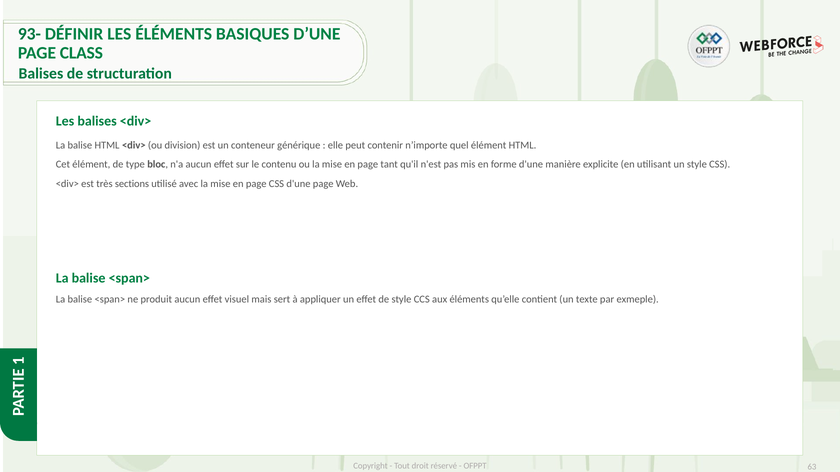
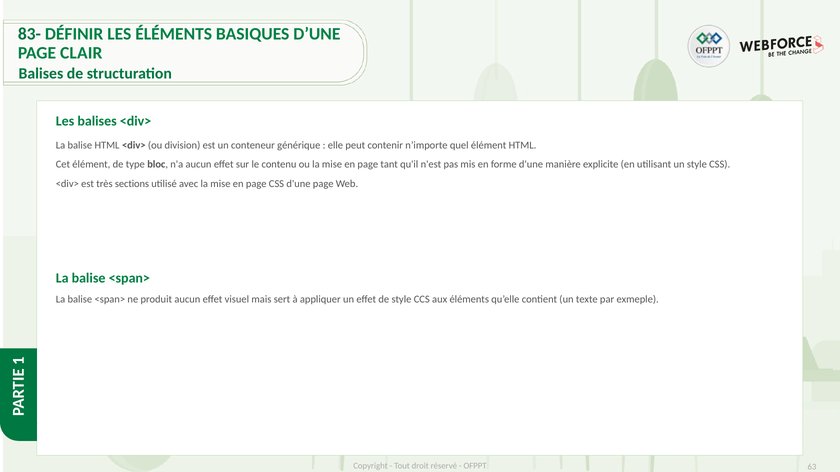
93-: 93- -> 83- (29, 34)
CLASS: CLASS -> CLAIR (81, 53)
